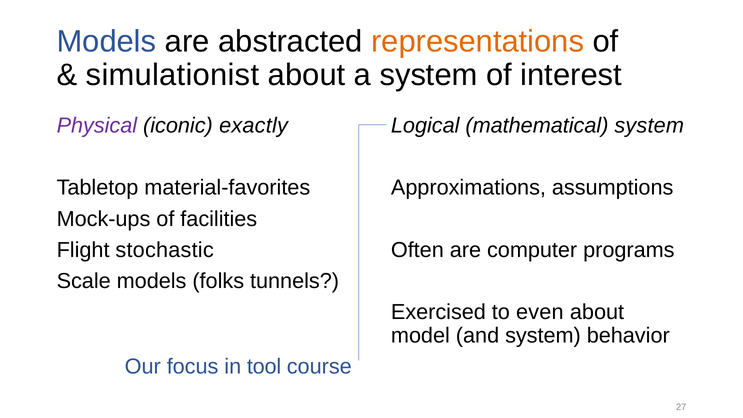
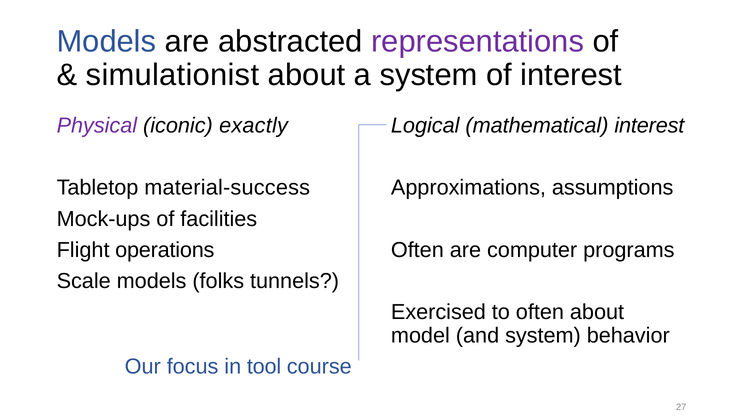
representations colour: orange -> purple (478, 42)
mathematical system: system -> interest (649, 126)
material-favorites: material-favorites -> material-success (227, 188)
stochastic: stochastic -> operations (165, 250)
to even: even -> often (540, 312)
